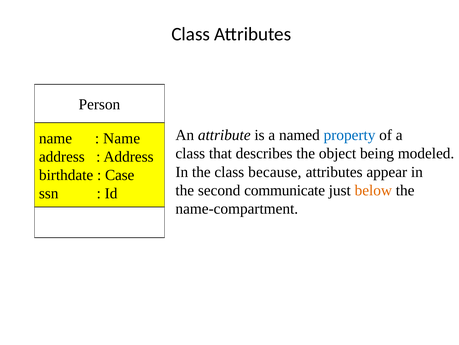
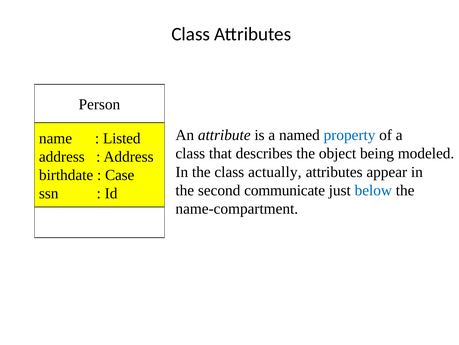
Name: Name -> Listed (122, 138)
because: because -> actually (275, 172)
below colour: orange -> blue (373, 190)
